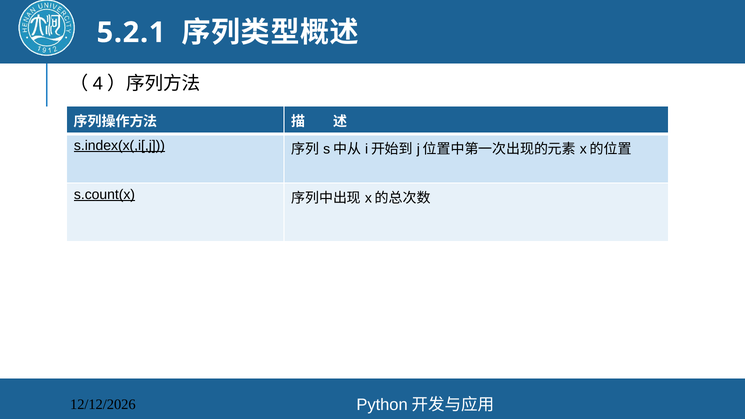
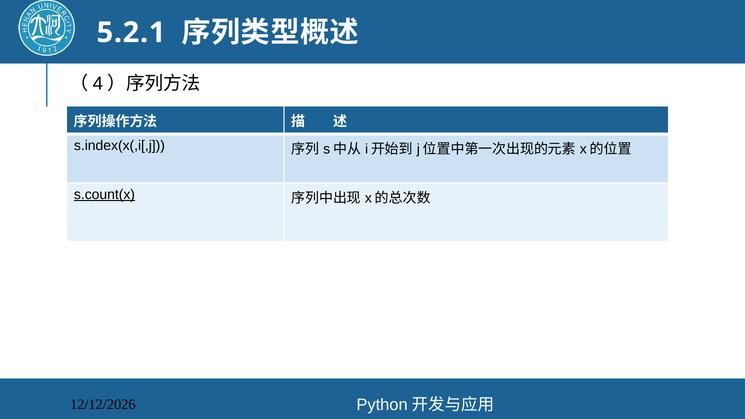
s.index(x(,i[,j underline: present -> none (119, 146)
